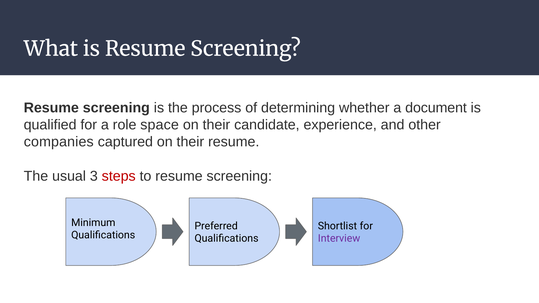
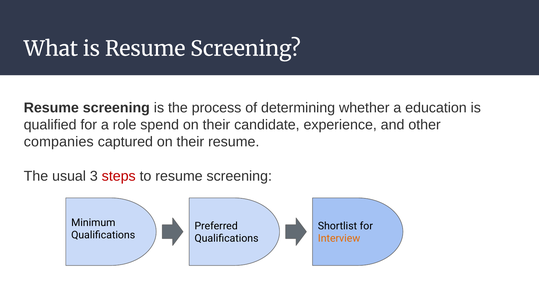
document: document -> education (436, 108)
space: space -> spend (160, 125)
Interview colour: purple -> orange (339, 239)
